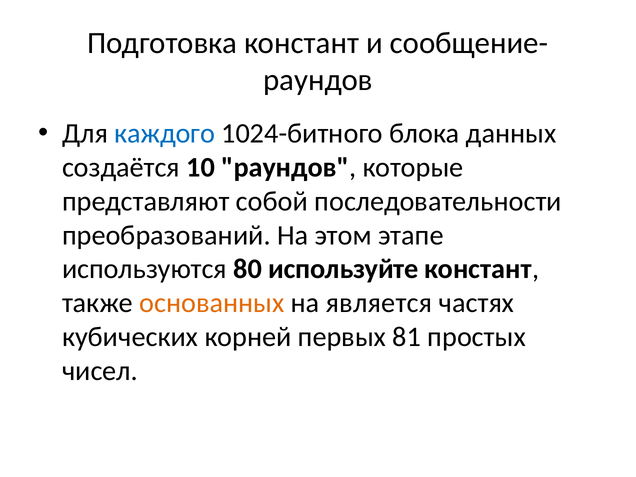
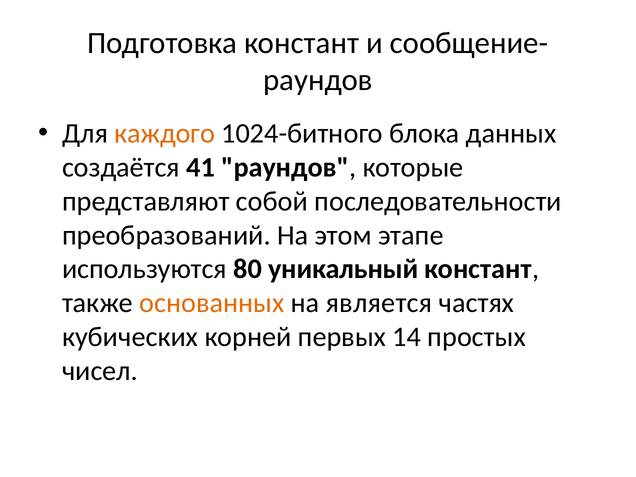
каждого colour: blue -> orange (165, 133)
10: 10 -> 41 (201, 167)
используйте: используйте -> уникальный (343, 269)
81: 81 -> 14 (407, 337)
